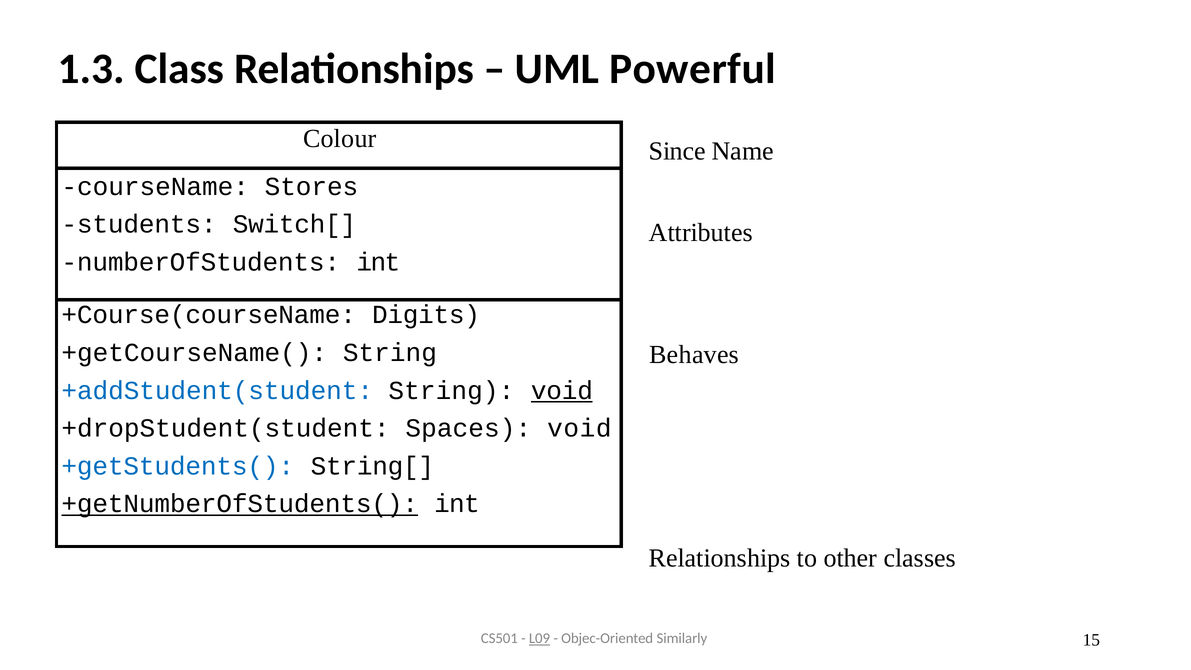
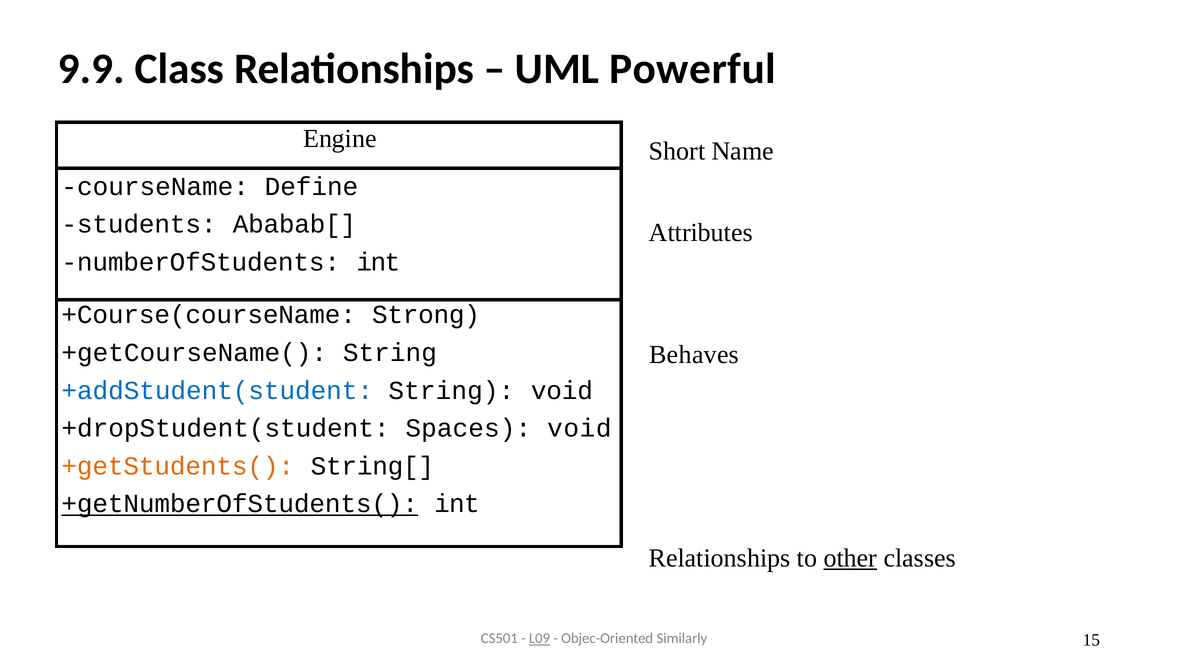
1.3: 1.3 -> 9.9 (91, 69)
Colour: Colour -> Engine (340, 139)
Since: Since -> Short (677, 151)
Stores: Stores -> Define (311, 186)
Switch[: Switch[ -> Ababab[ (295, 224)
Digits: Digits -> Strong (426, 315)
void underline: present -> none (562, 390)
+getStudents( colour: blue -> orange (178, 466)
other underline: none -> present (850, 558)
